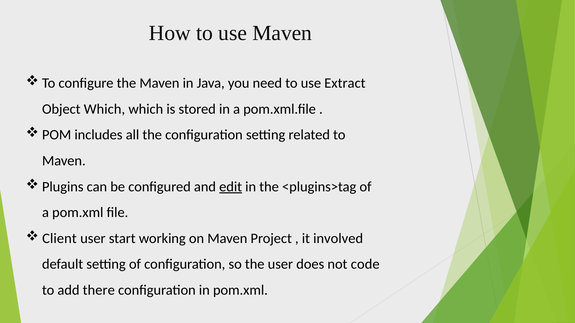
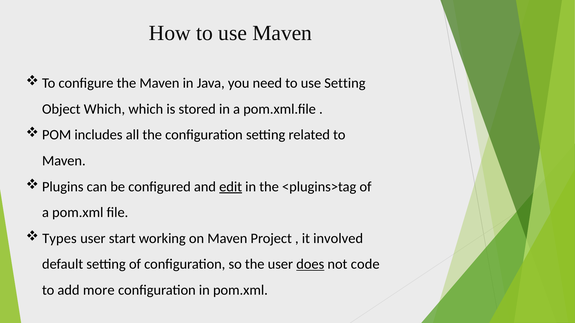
use Extract: Extract -> Setting (345, 83)
Client: Client -> Types (59, 239)
does underline: none -> present (310, 264)
there: there -> more (99, 290)
